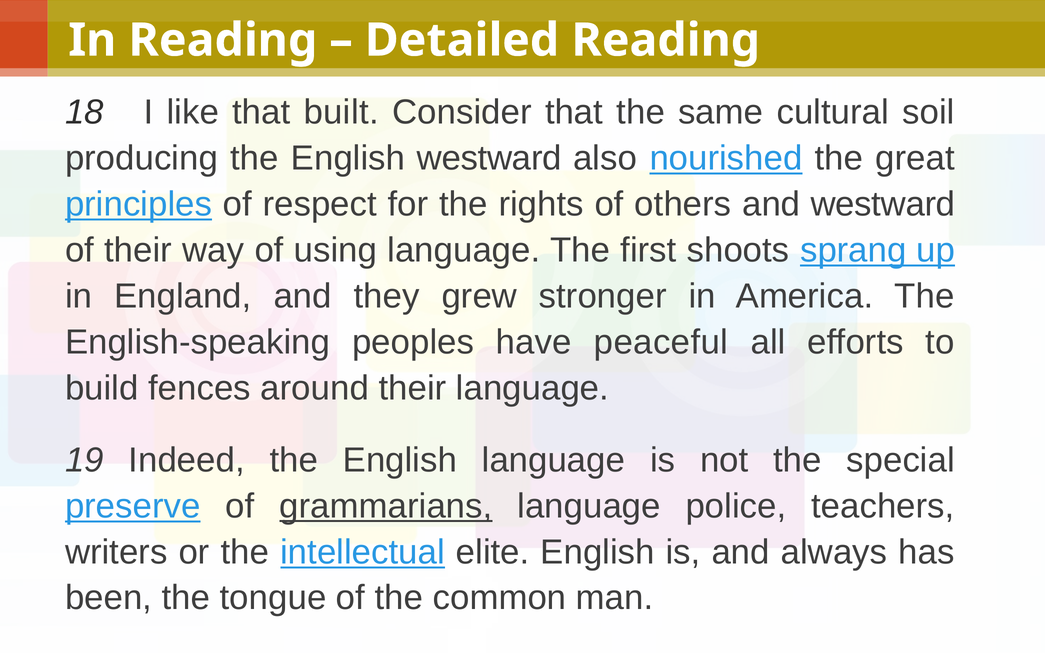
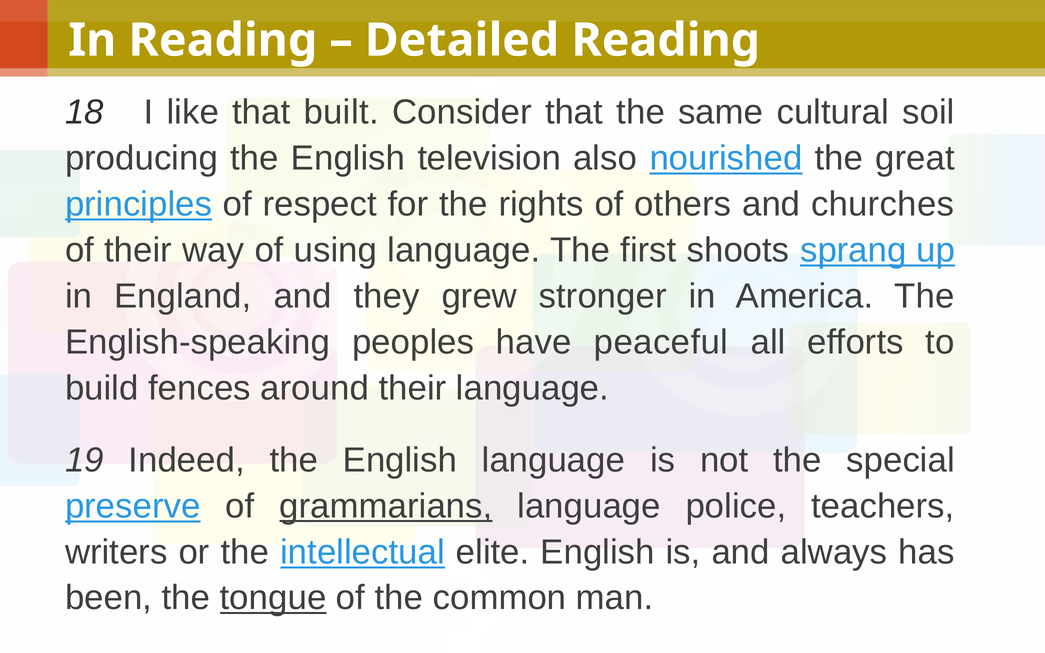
English westward: westward -> television (489, 158)
and westward: westward -> churches (883, 204)
tongue underline: none -> present (273, 598)
